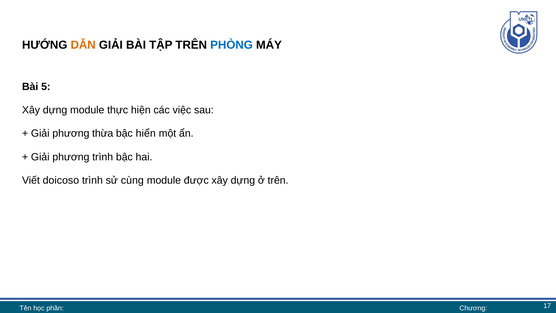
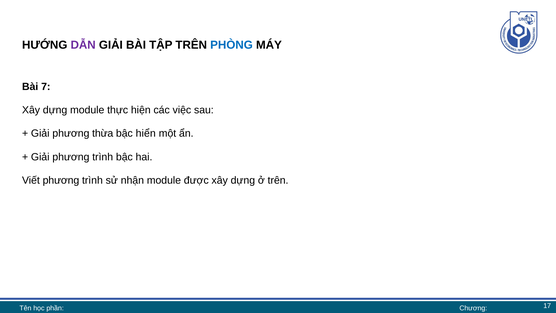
DẪN colour: orange -> purple (83, 45)
5: 5 -> 7 (46, 87)
Viết doicoso: doicoso -> phương (61, 180)
cùng: cùng -> nhận (132, 180)
